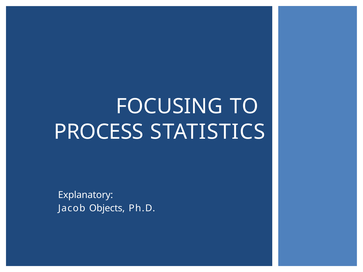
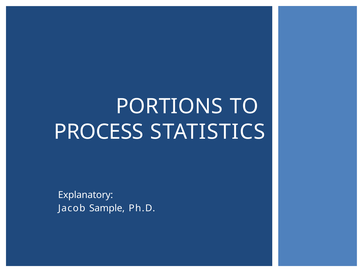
FOCUSING: FOCUSING -> PORTIONS (169, 107)
Objects: Objects -> Sample (107, 209)
